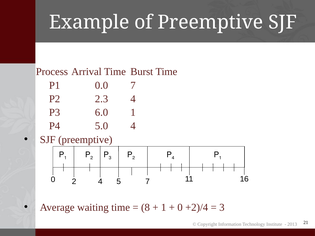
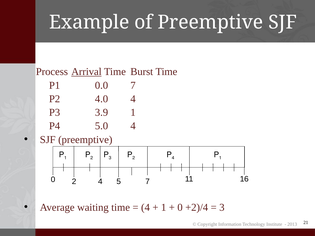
Arrival underline: none -> present (86, 72)
2.3: 2.3 -> 4.0 (102, 99)
6.0: 6.0 -> 3.9 (102, 113)
8: 8 -> 4 (145, 208)
